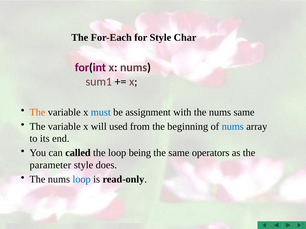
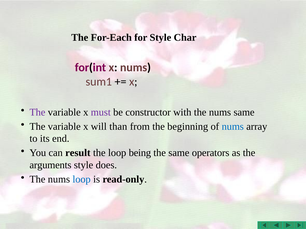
The colour: orange -> purple (37, 112)
must colour: blue -> purple (101, 112)
assignment: assignment -> constructor (148, 112)
used: used -> than (118, 127)
called: called -> result (78, 153)
parameter: parameter -> arguments (50, 165)
